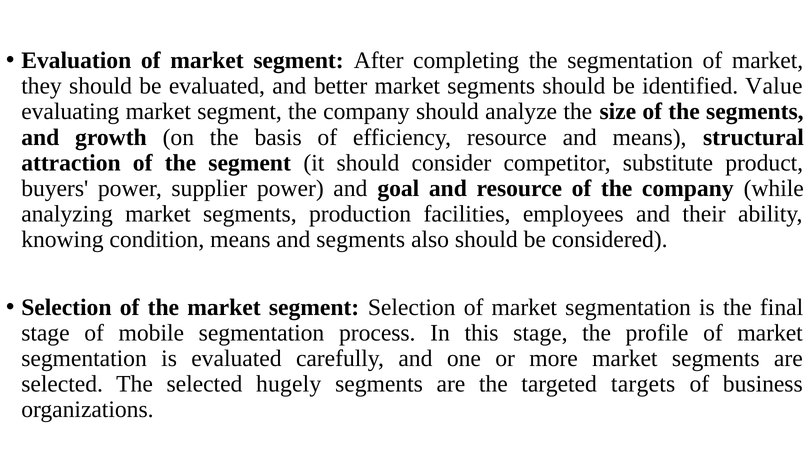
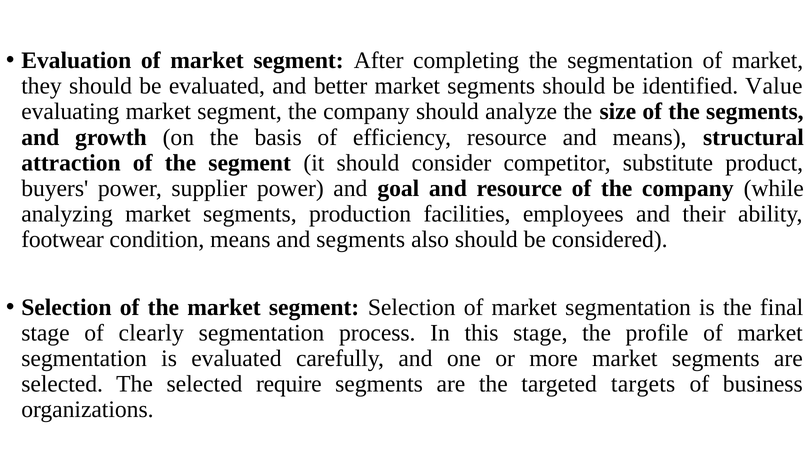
knowing: knowing -> footwear (63, 239)
mobile: mobile -> clearly (151, 333)
hugely: hugely -> require (289, 384)
